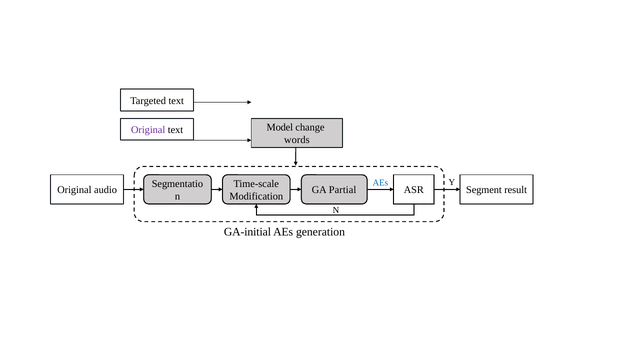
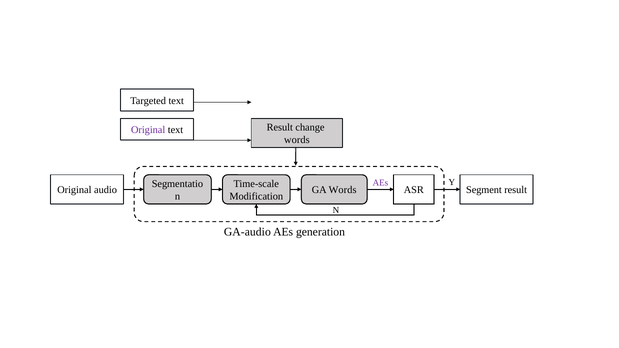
Model: Model -> Result (280, 128)
AEs colour: blue -> purple (380, 183)
GA Partial: Partial -> Words (343, 190)
GA-initial: GA-initial -> GA-audio (247, 232)
